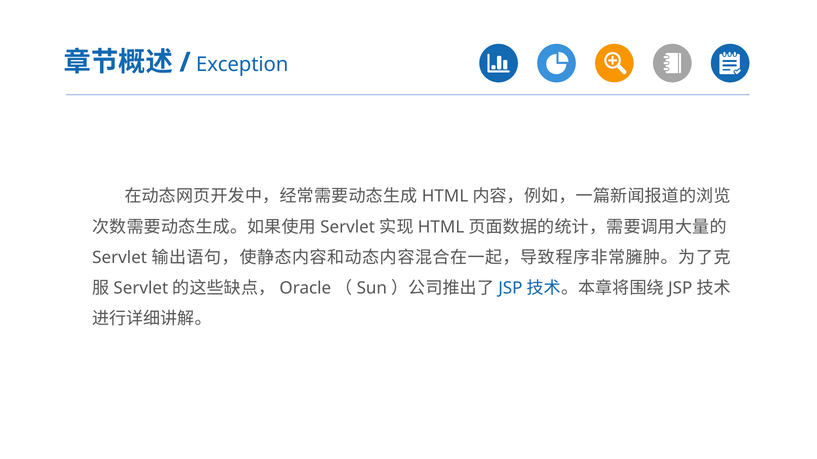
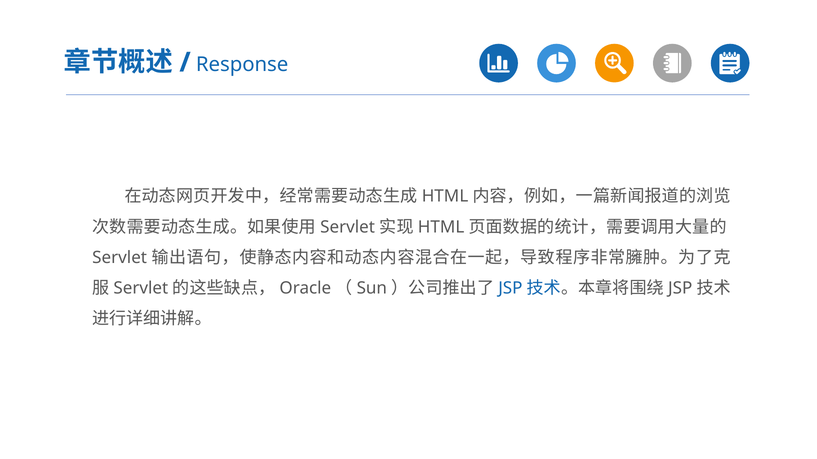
Exception: Exception -> Response (242, 65)
